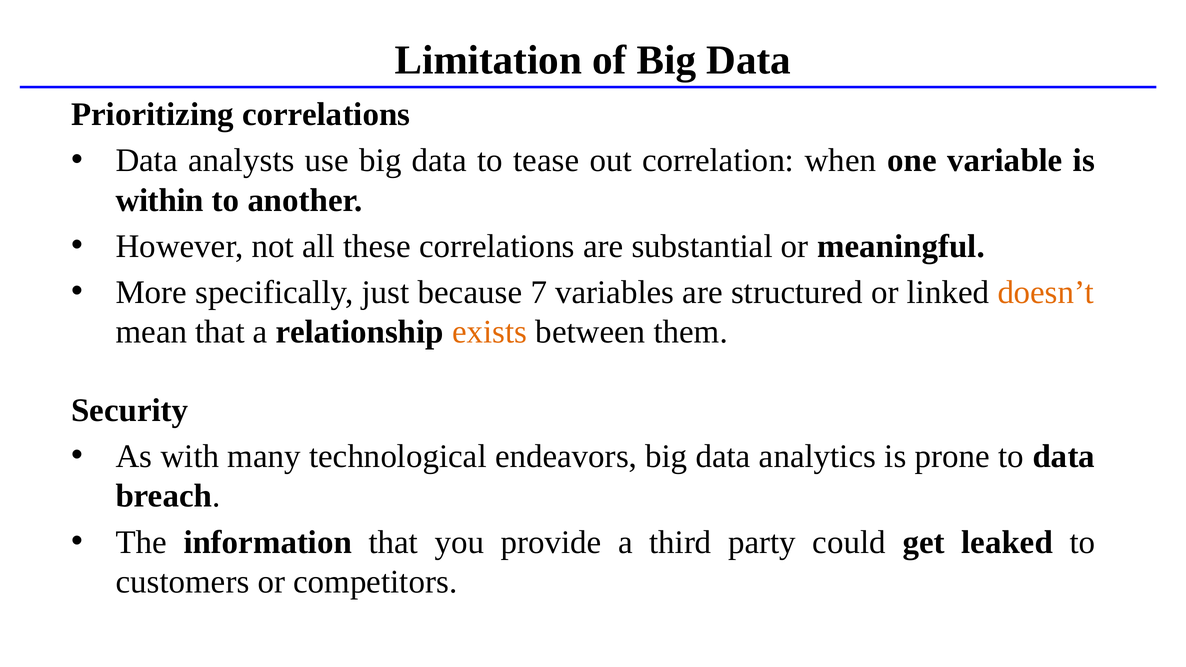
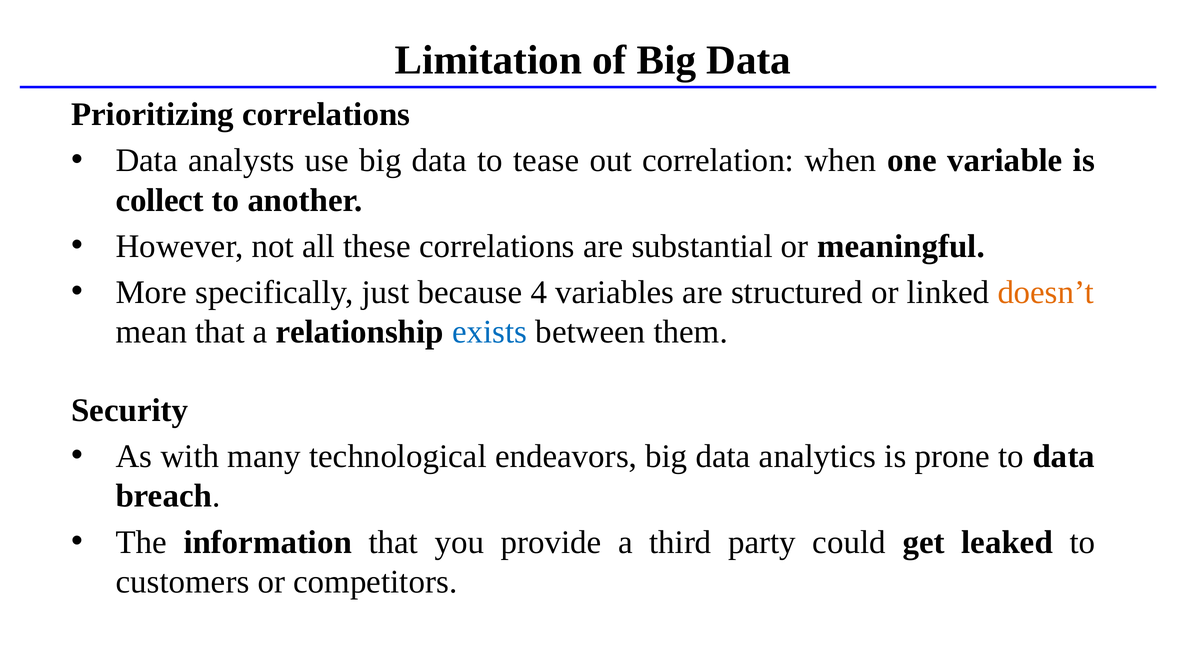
within: within -> collect (160, 200)
7: 7 -> 4 (539, 292)
exists colour: orange -> blue (490, 332)
